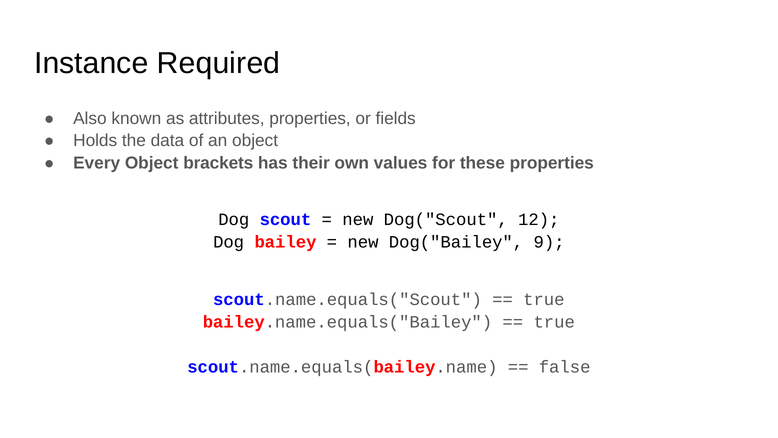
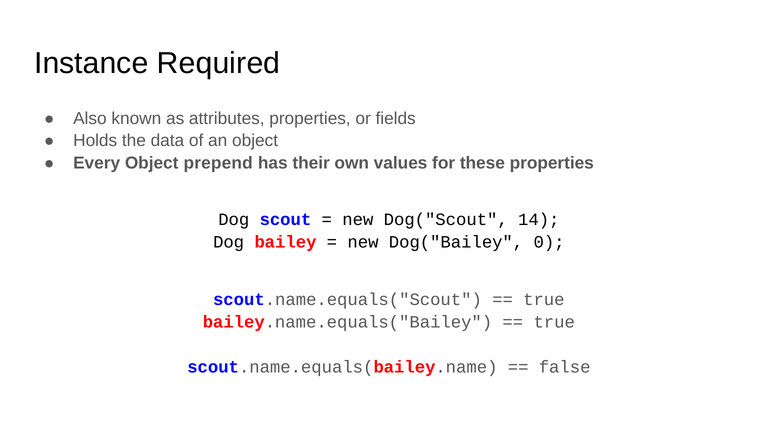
brackets: brackets -> prepend (218, 163)
12: 12 -> 14 (539, 219)
9: 9 -> 0 (549, 242)
